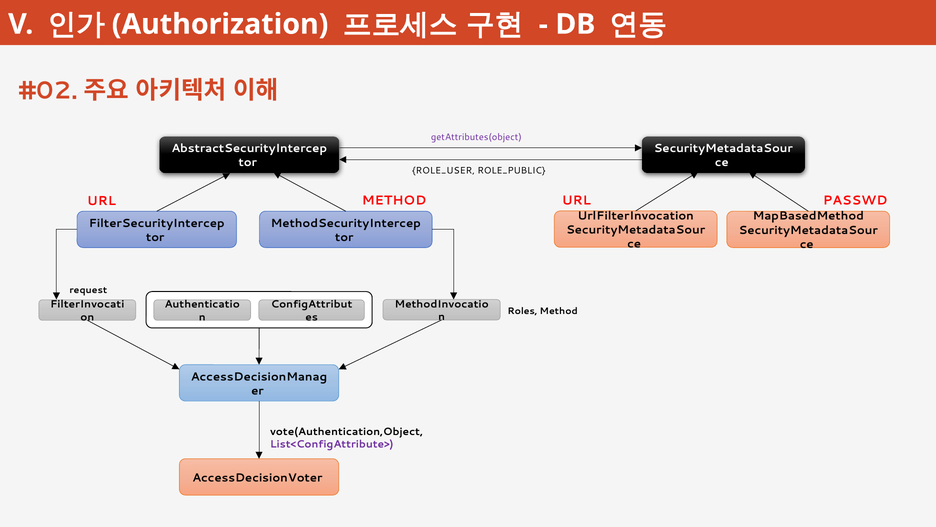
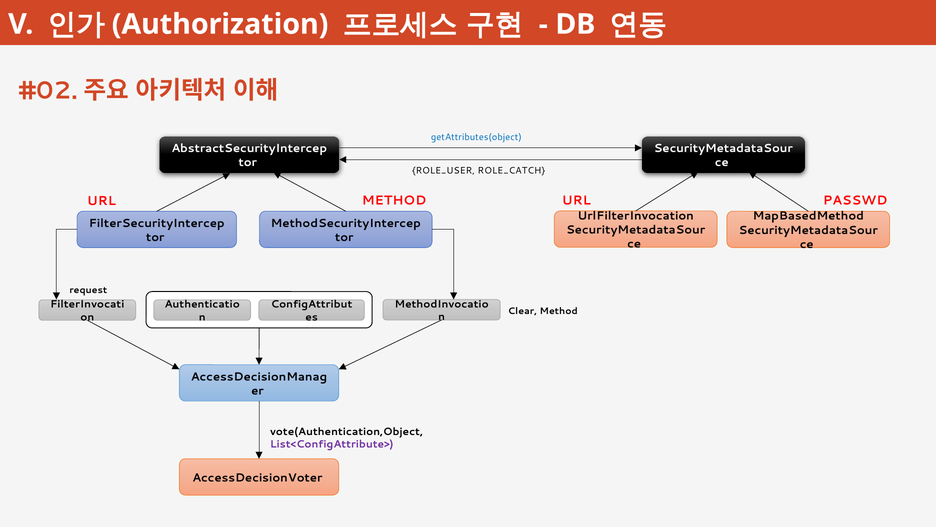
getAttributes(object colour: purple -> blue (476, 137)
ROLE_PUBLIC: ROLE_PUBLIC -> ROLE_CATCH (511, 171)
Roles: Roles -> Clear (522, 311)
